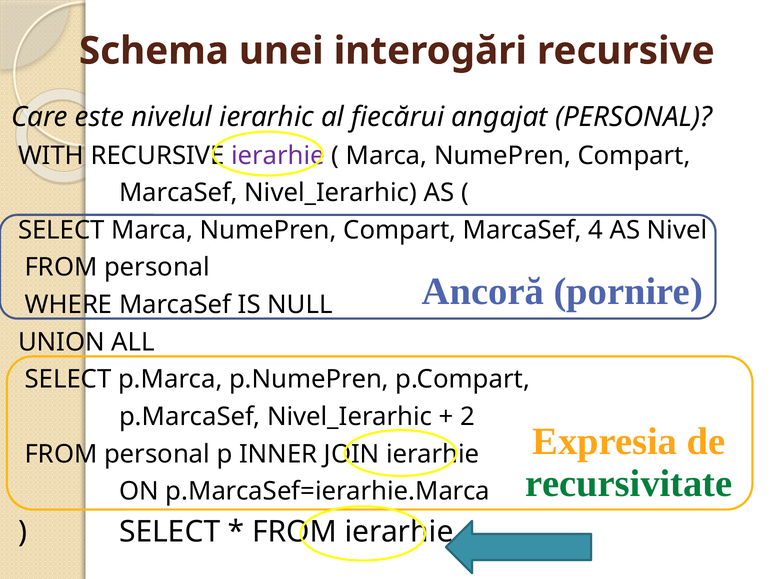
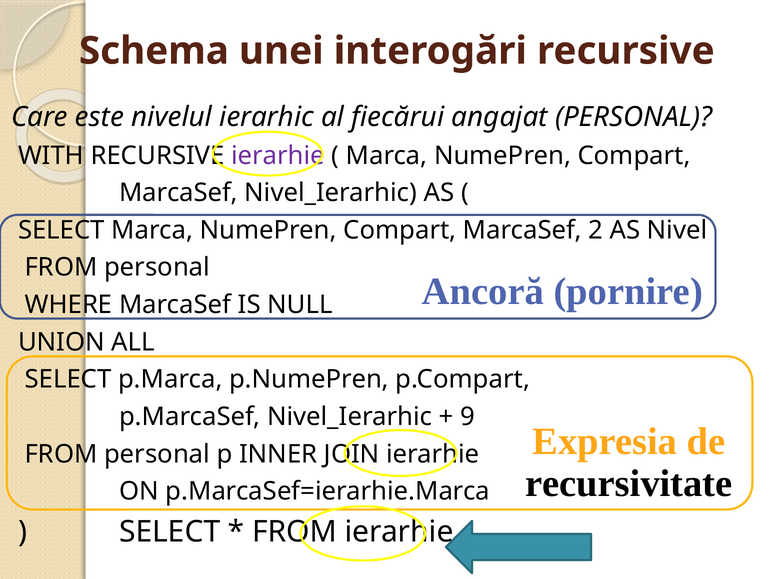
4: 4 -> 2 (596, 230)
2: 2 -> 9 (467, 417)
recursivitate colour: green -> black (629, 483)
